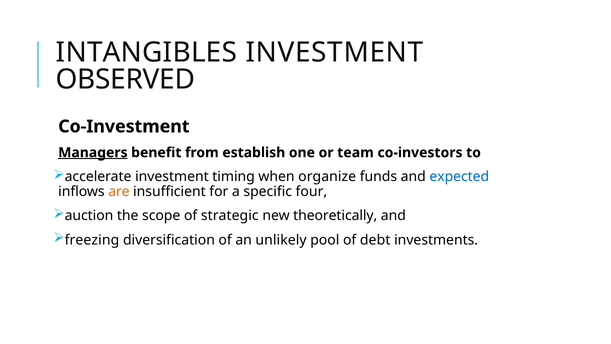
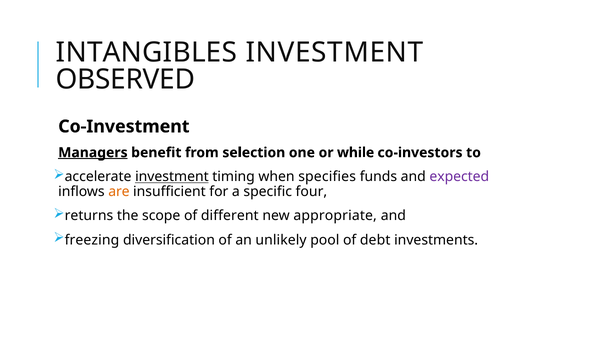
establish: establish -> selection (254, 152)
team: team -> while (356, 152)
investment underline: none -> present (172, 177)
organize: organize -> specifies (327, 177)
expected colour: blue -> purple (459, 177)
auction: auction -> returns (89, 216)
strategic: strategic -> different (230, 216)
theoretically: theoretically -> appropriate (335, 216)
